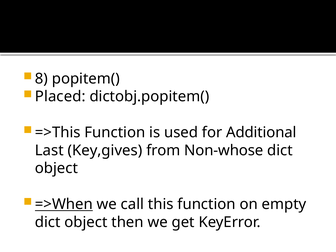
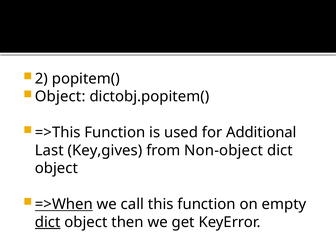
8: 8 -> 2 (41, 79)
Placed: Placed -> Object (60, 97)
Non-whose: Non-whose -> Non-object (224, 150)
dict underline: none -> present (48, 222)
